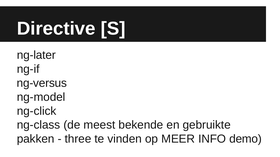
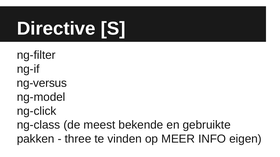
ng-later: ng-later -> ng-filter (36, 55)
demo: demo -> eigen (245, 139)
